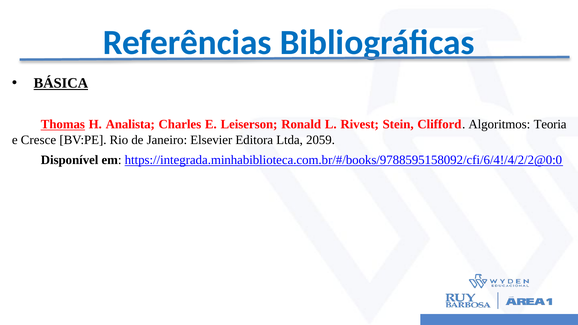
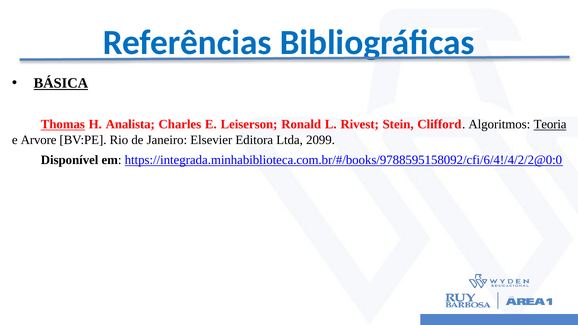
Teoria underline: none -> present (550, 124)
Cresce: Cresce -> Arvore (39, 140)
2059: 2059 -> 2099 (321, 140)
